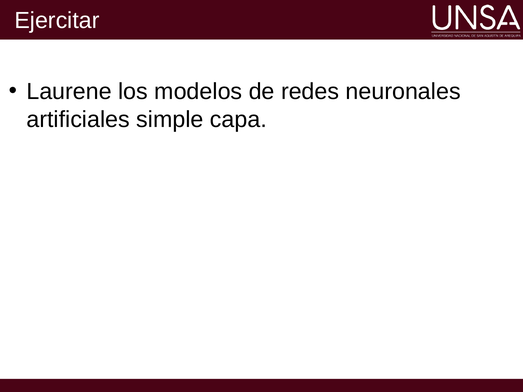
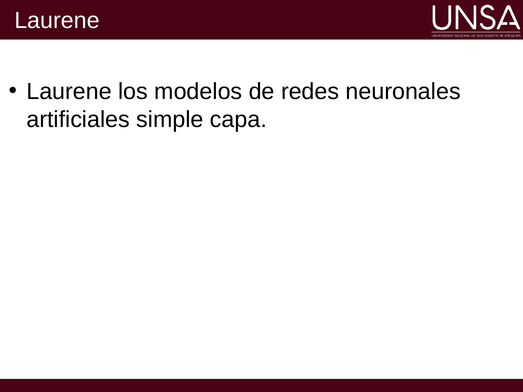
Ejercitar: Ejercitar -> Laurene (57, 20)
